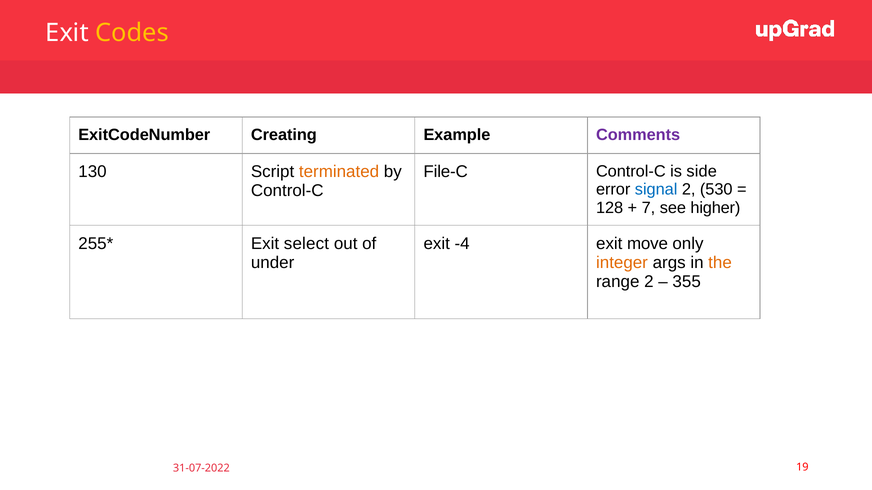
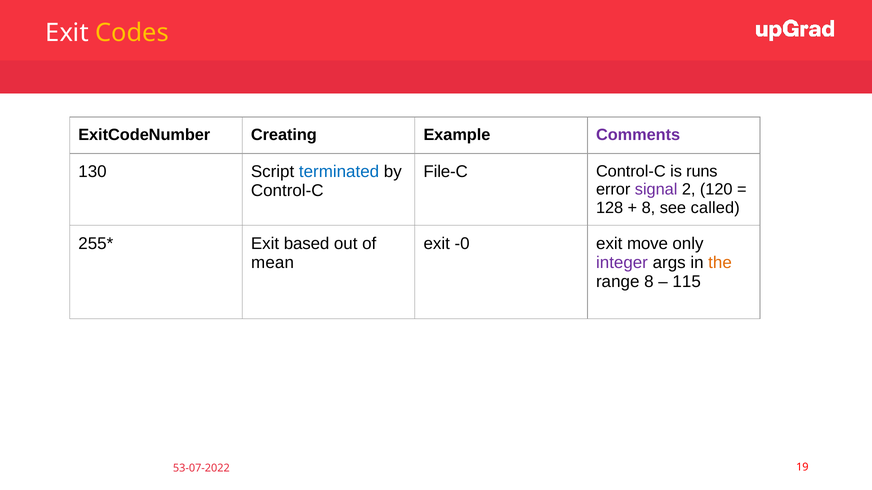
terminated colour: orange -> blue (339, 172)
side: side -> runs (702, 172)
signal colour: blue -> purple (656, 190)
530: 530 -> 120 (716, 190)
7: 7 -> 8 (648, 208)
higher: higher -> called (715, 208)
select: select -> based (307, 244)
-4: -4 -> -0 (462, 244)
under: under -> mean (273, 263)
integer colour: orange -> purple (622, 263)
range 2: 2 -> 8 (649, 282)
355: 355 -> 115 (687, 282)
31-07-2022: 31-07-2022 -> 53-07-2022 (201, 469)
